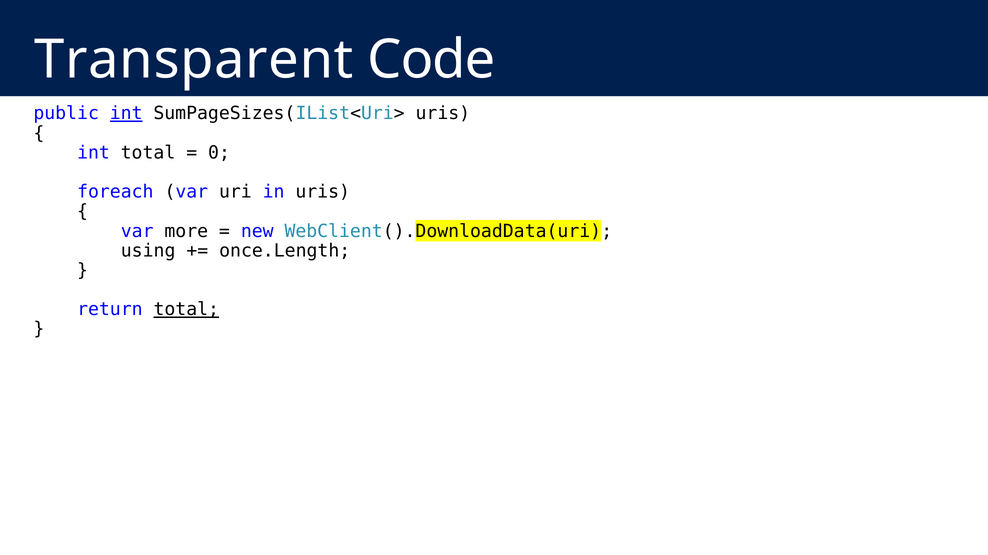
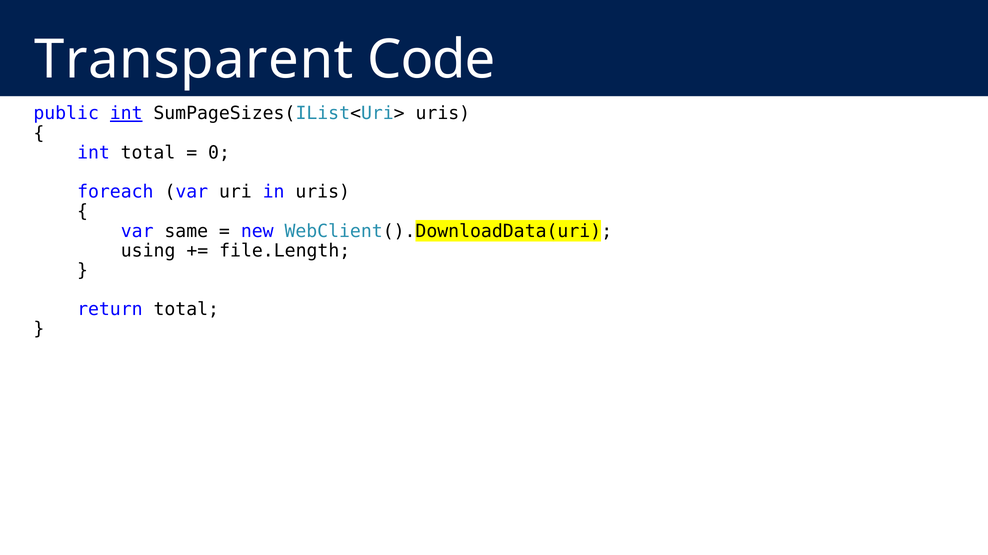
more: more -> same (186, 231)
once.Length: once.Length -> file.Length (285, 251)
total underline: present -> none (186, 310)
